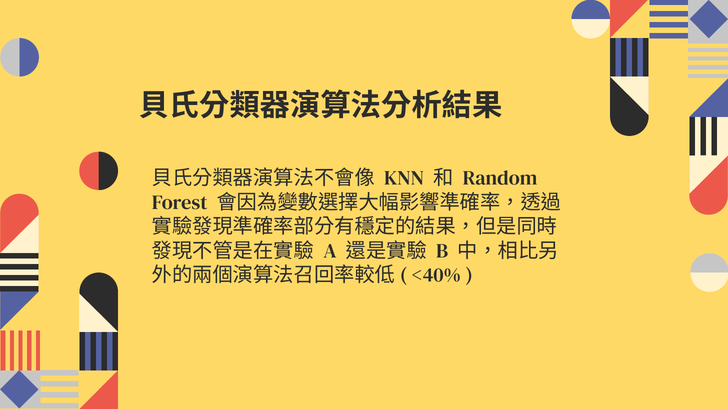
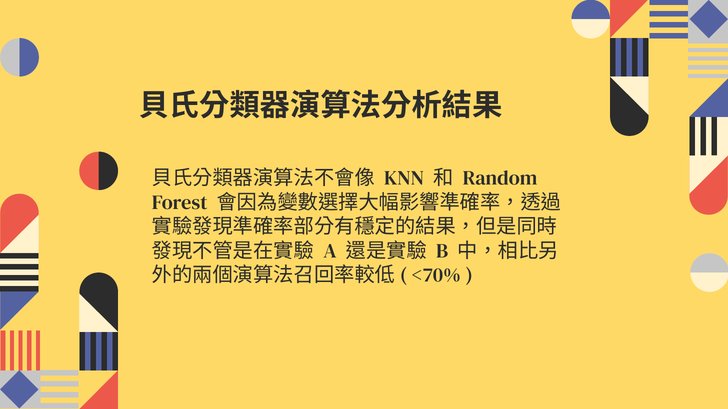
<40%: <40% -> <70% (436, 275)
